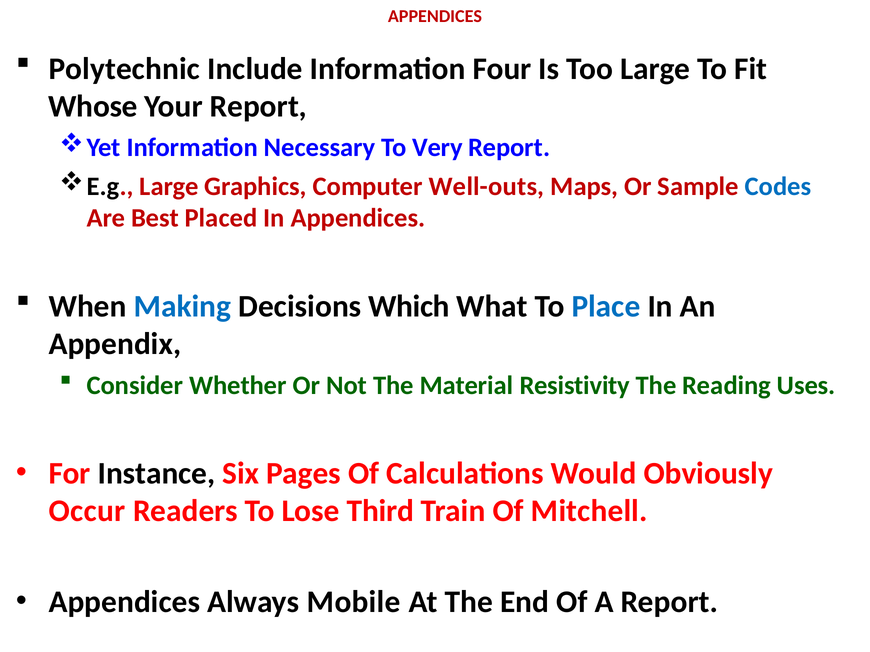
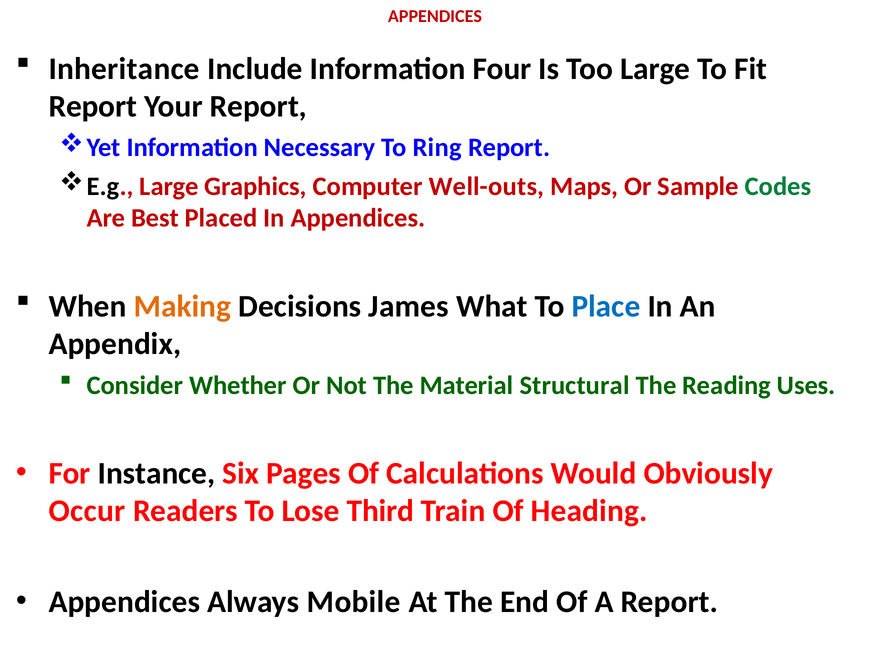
Polytechnic: Polytechnic -> Inheritance (124, 69)
Whose: Whose -> Report (93, 107)
Very: Very -> Ring (437, 148)
Codes colour: blue -> green (778, 186)
Making colour: blue -> orange (182, 307)
Which: Which -> James (409, 307)
Resistivity: Resistivity -> Structural (575, 386)
Mitchell: Mitchell -> Heading (589, 511)
